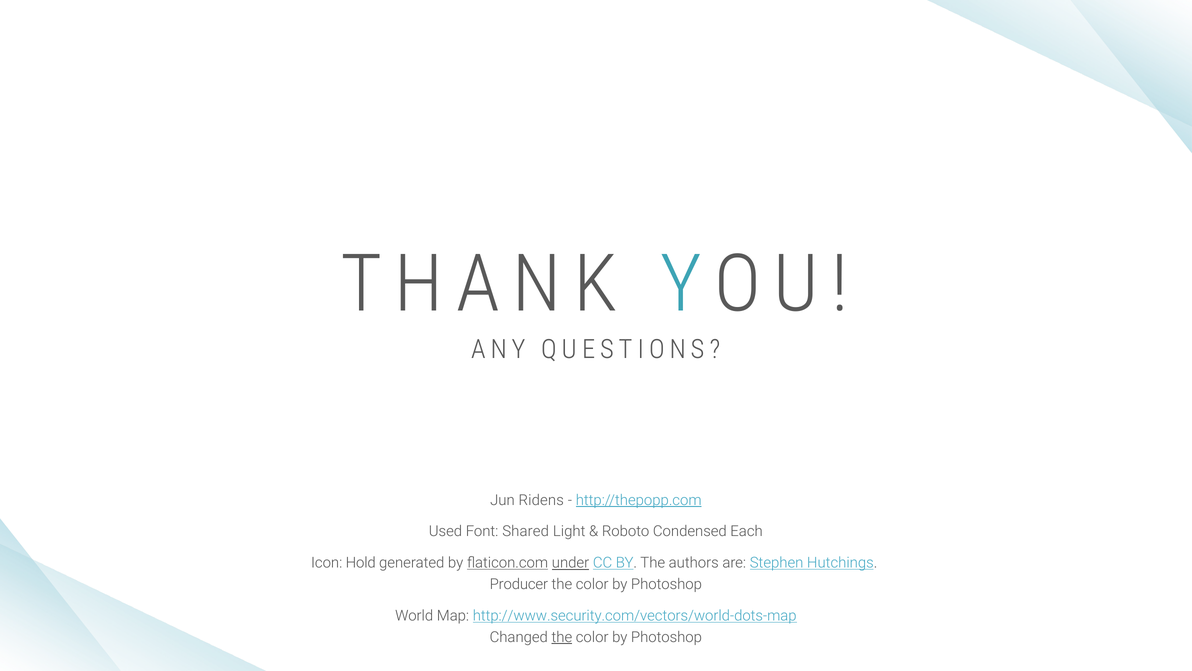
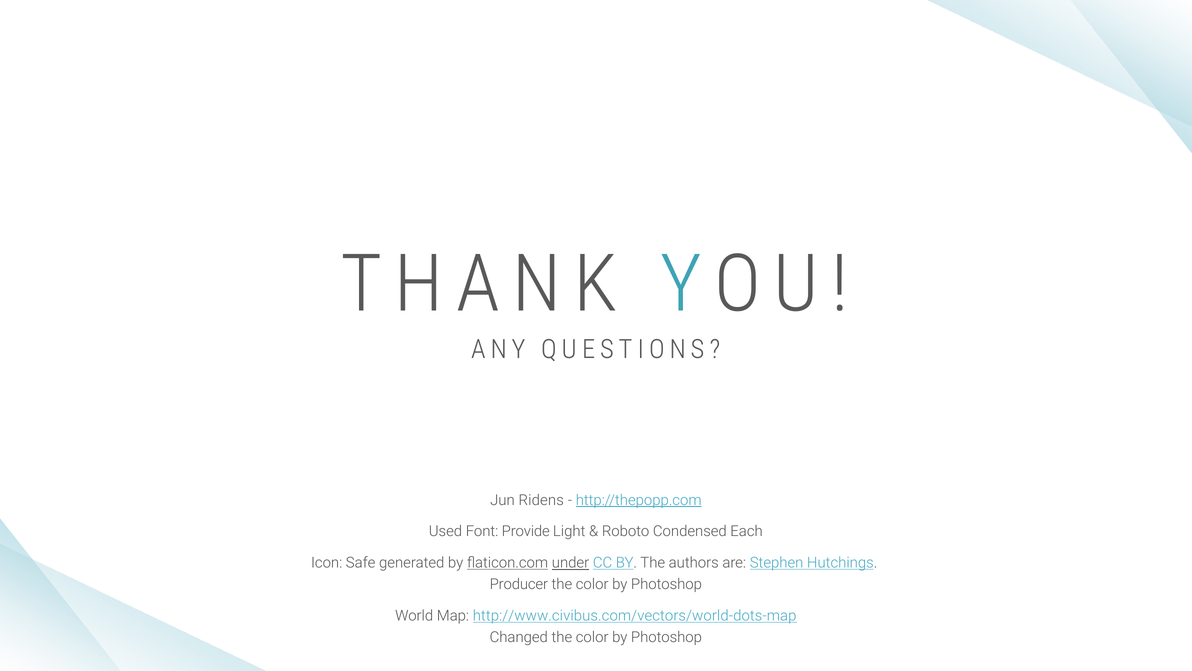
Shared: Shared -> Provide (526, 531)
Hold: Hold -> Safe (361, 563)
http://www.security.com/vectors/world-dots-map: http://www.security.com/vectors/world-dots-map -> http://www.civibus.com/vectors/world-dots-map (635, 615)
the underline: present -> none (562, 637)
